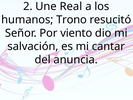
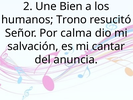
Real: Real -> Bien (71, 6)
viento: viento -> calma (76, 33)
